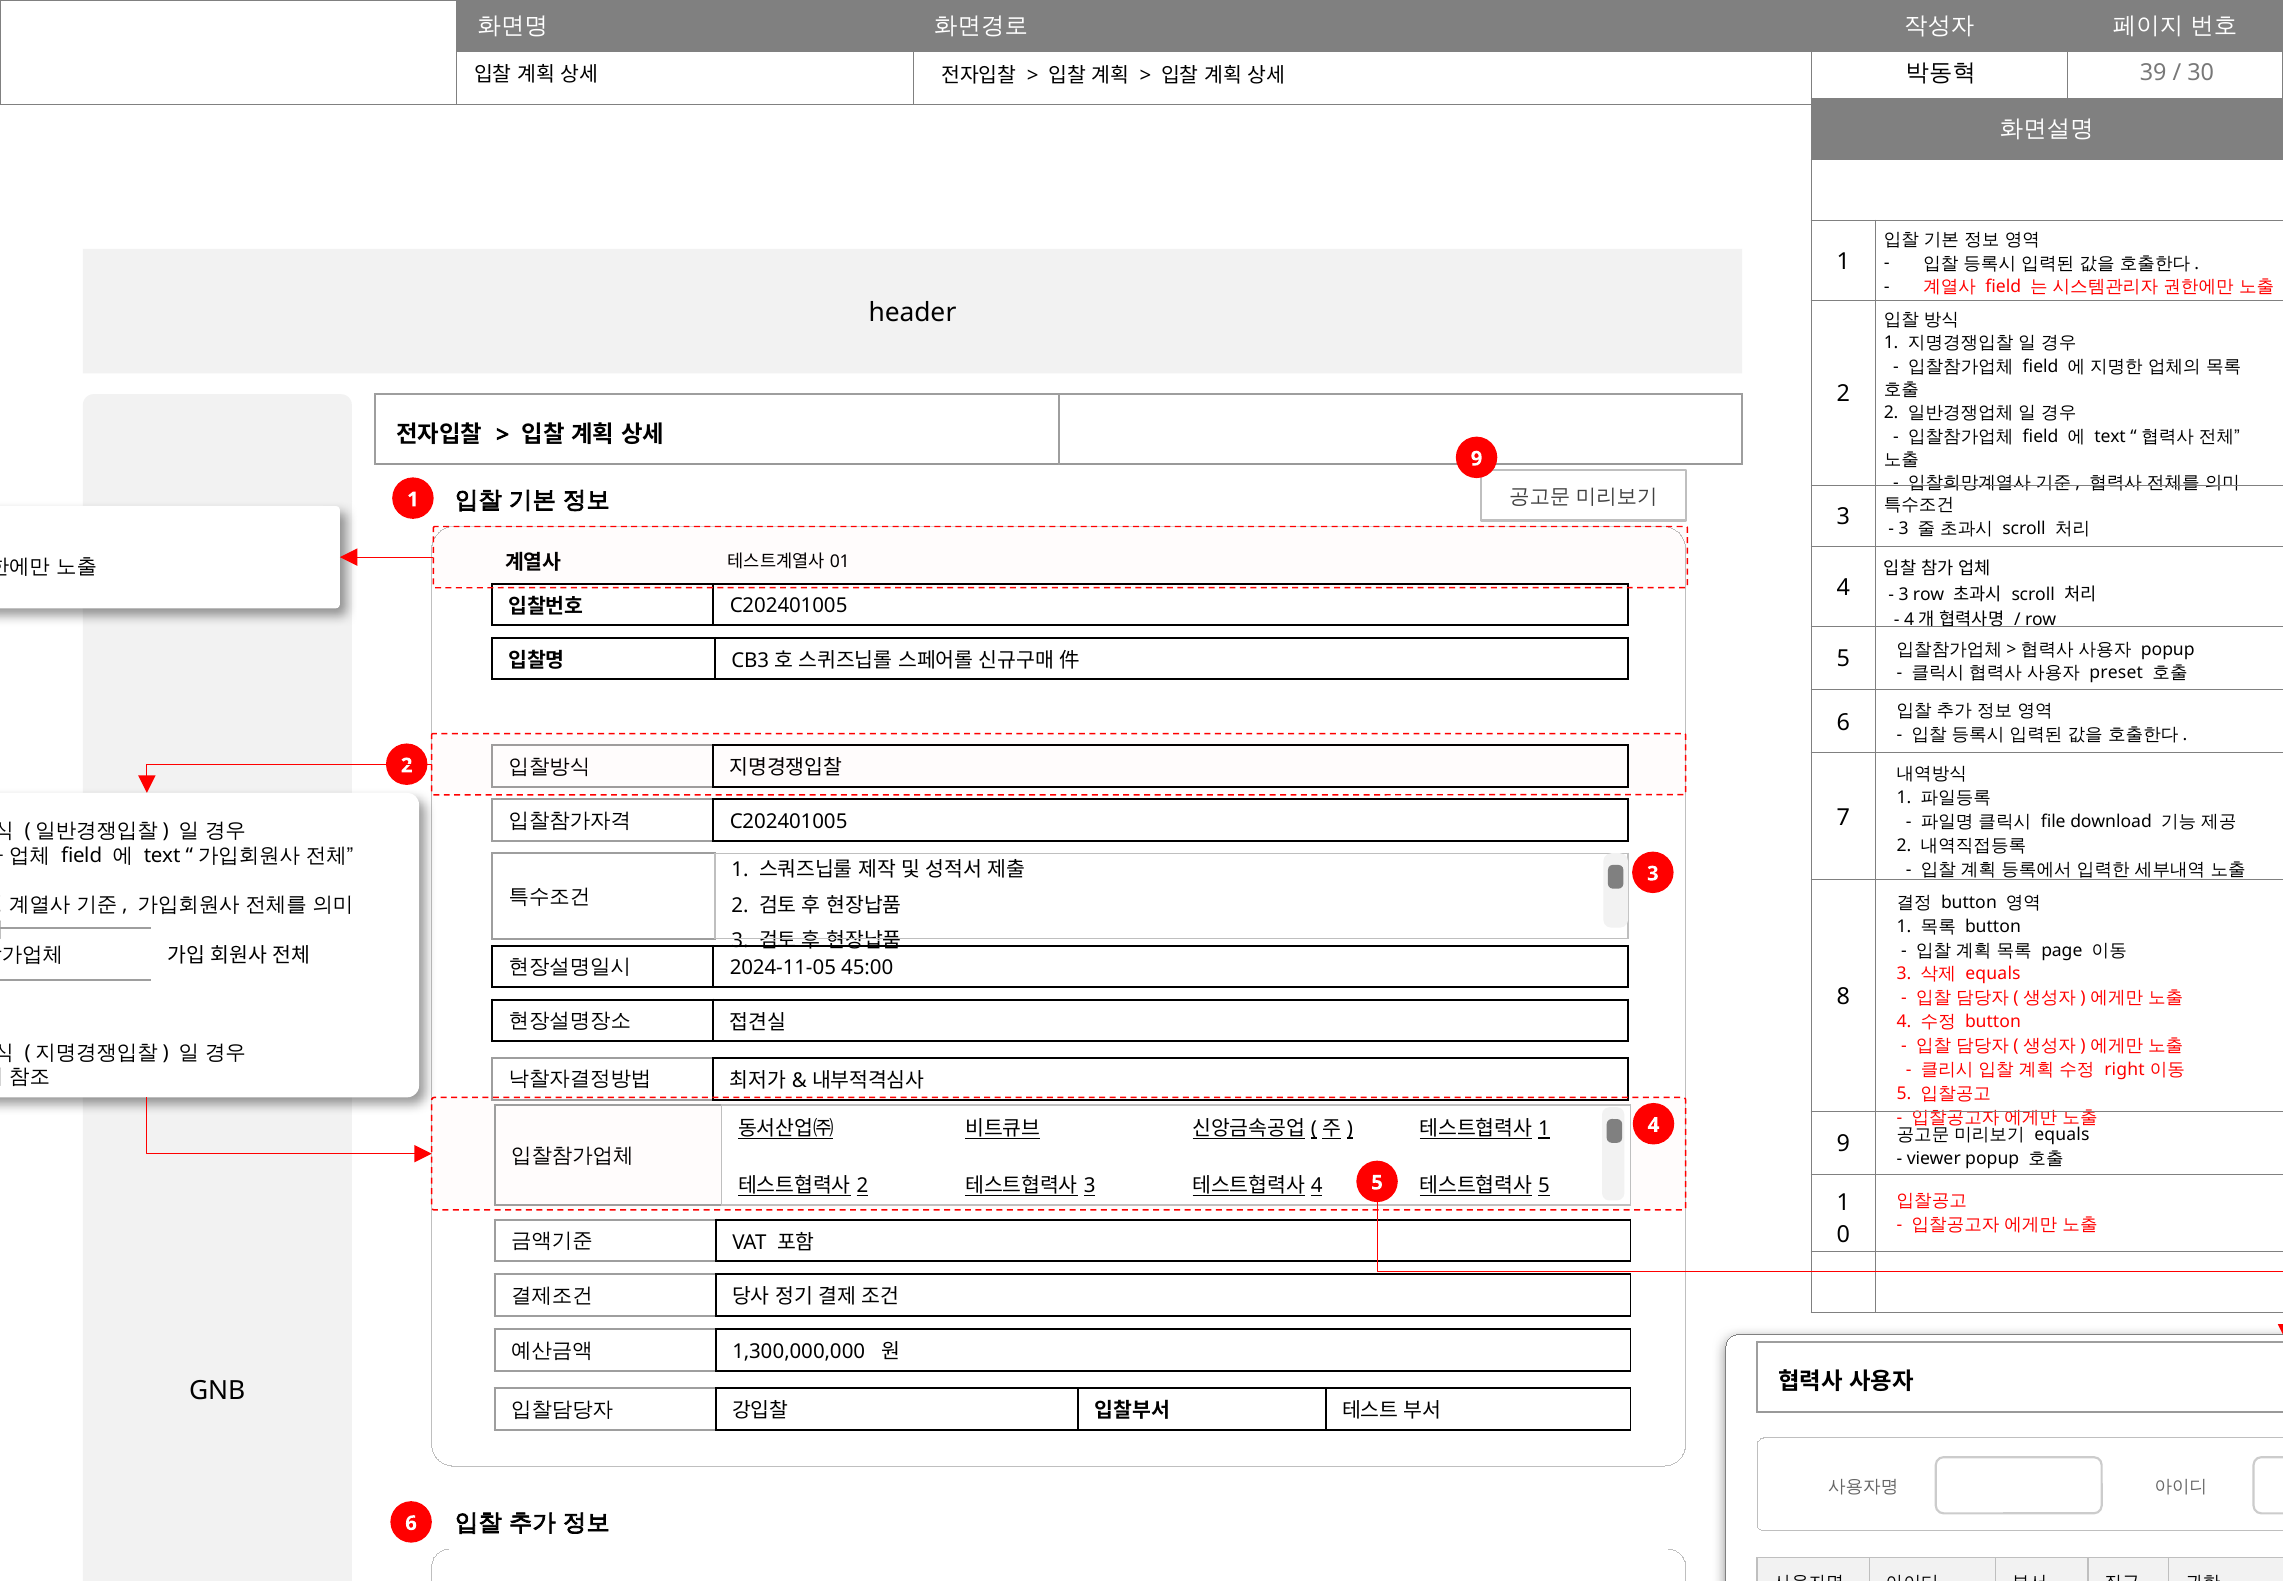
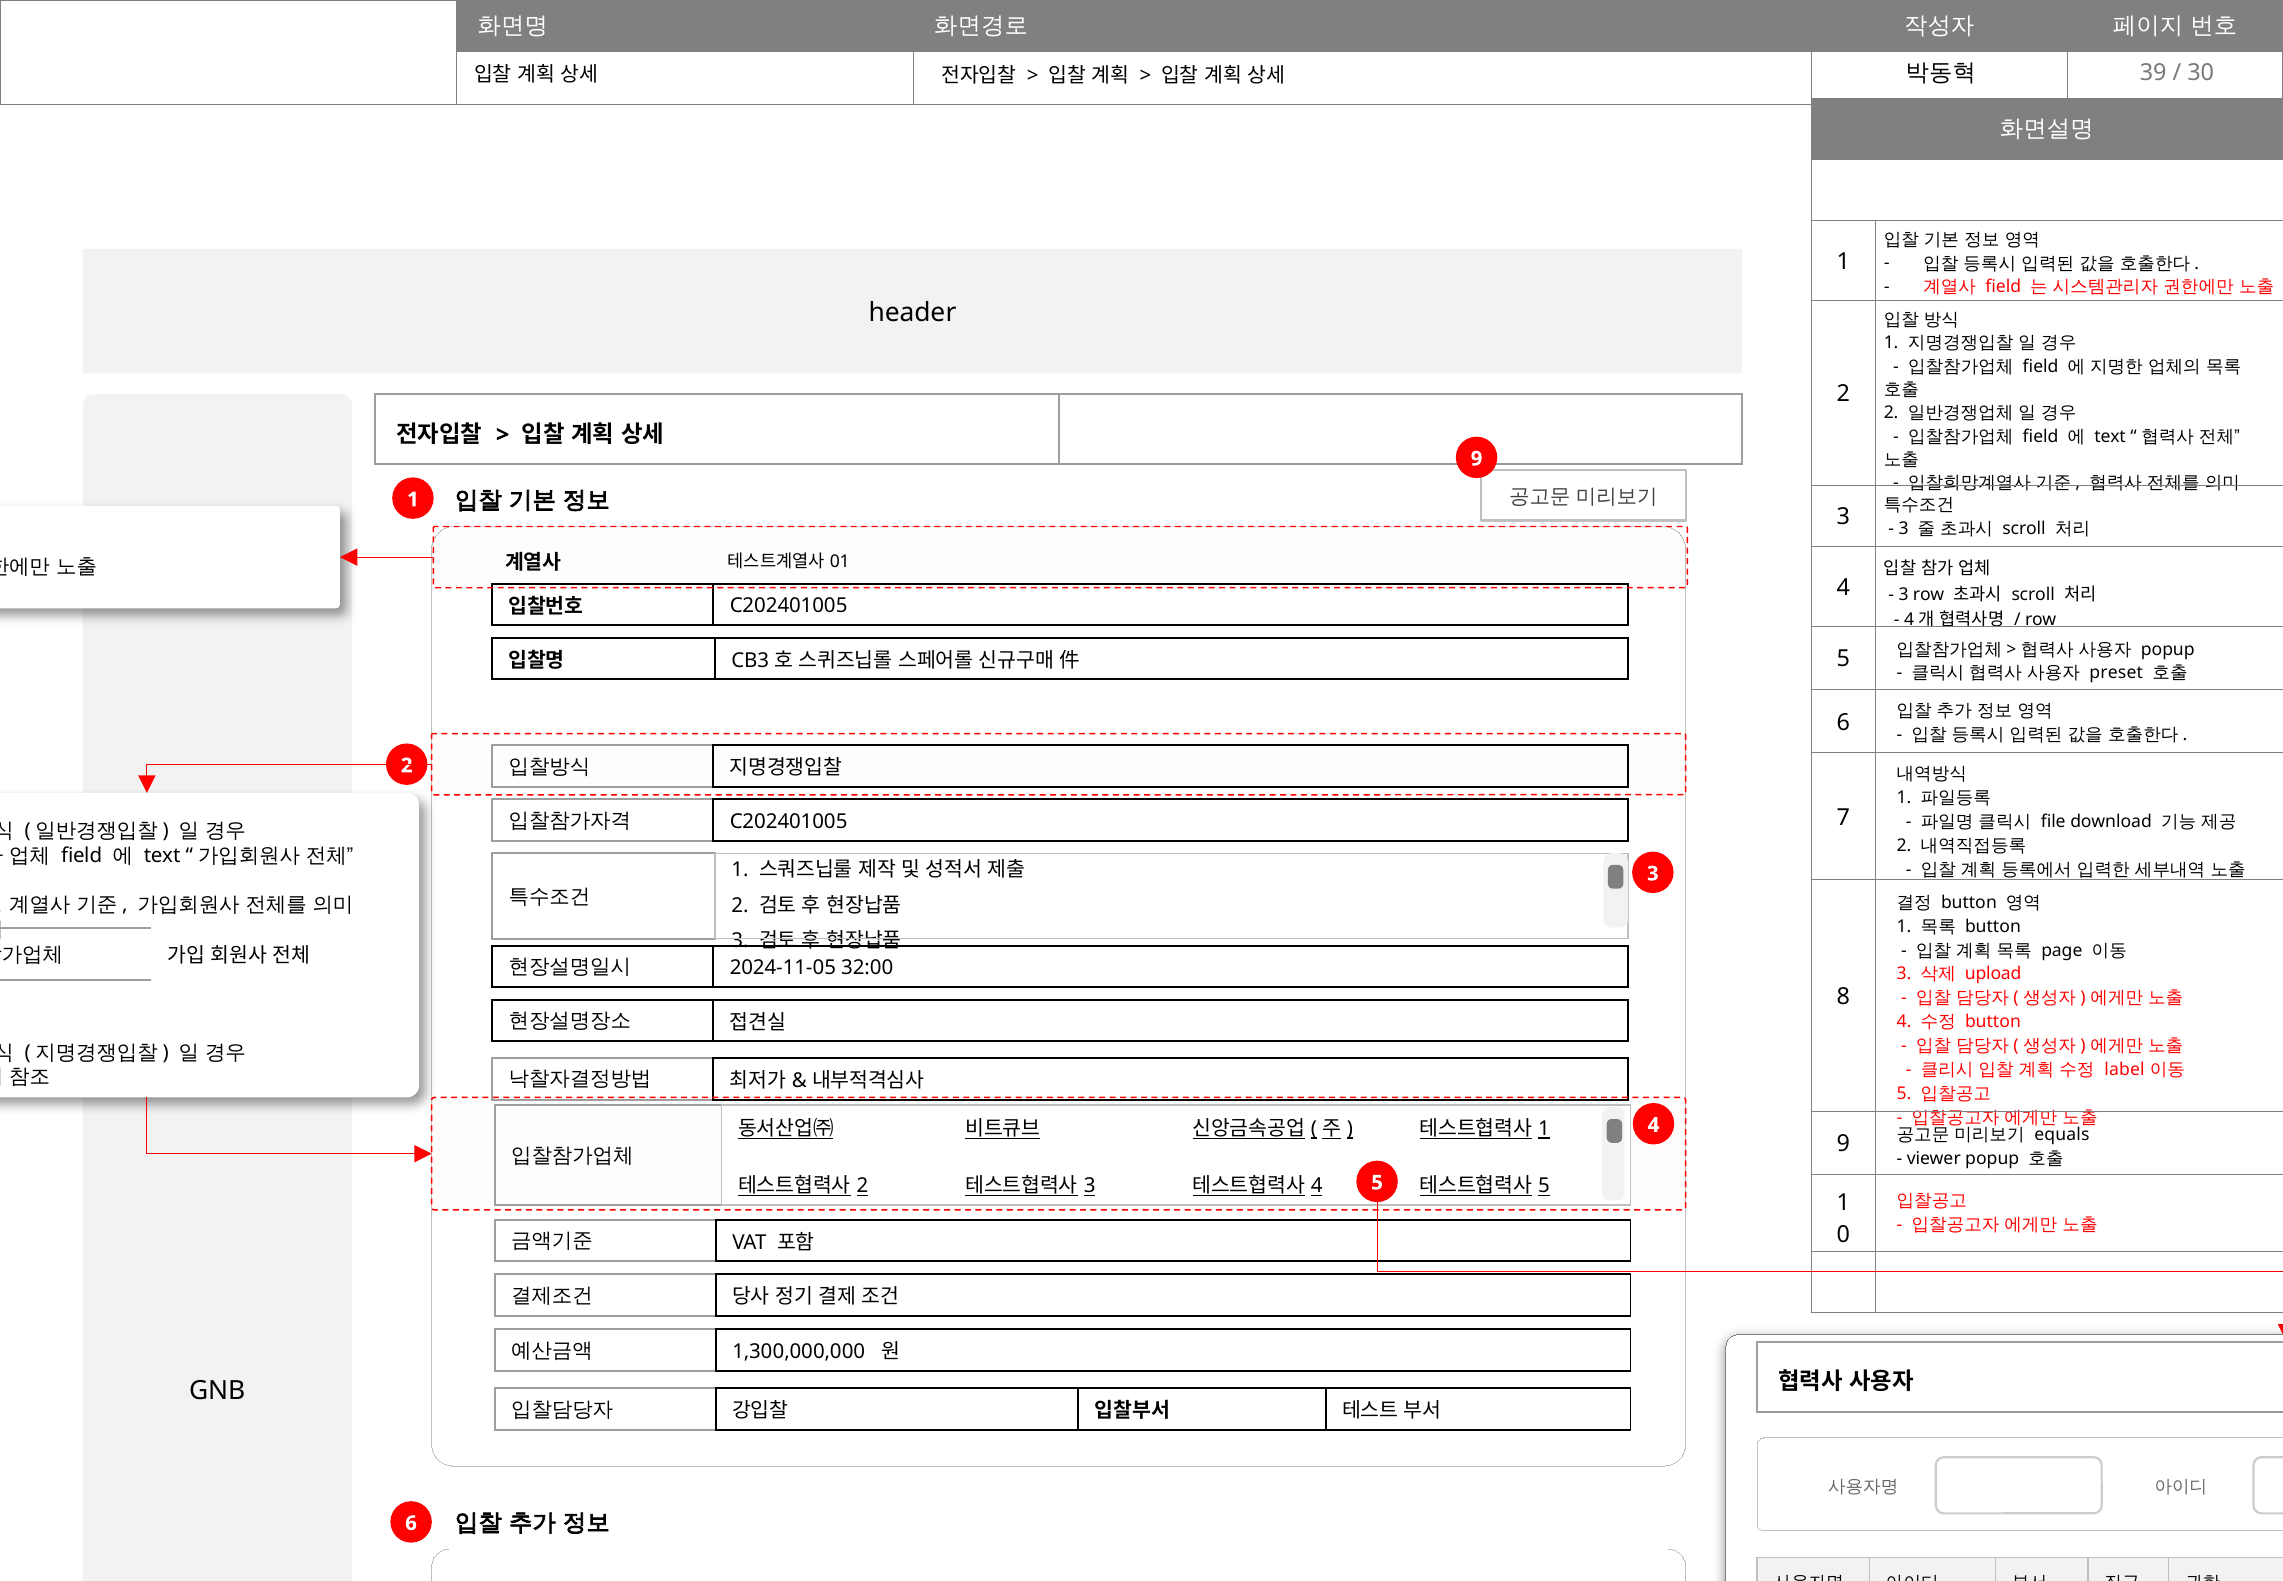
45:00: 45:00 -> 32:00 (867, 967)
equals: equals -> upload (1993, 974)
right: right -> label (2125, 1069)
